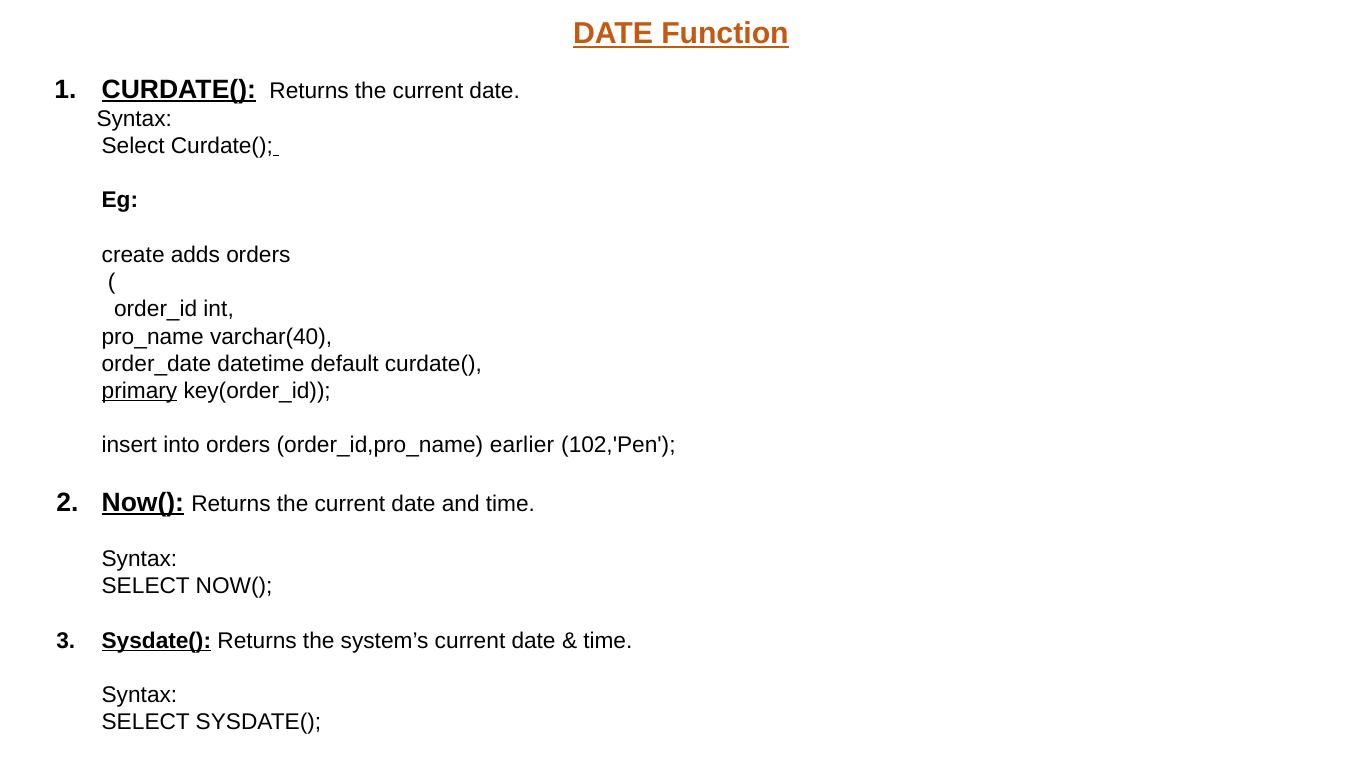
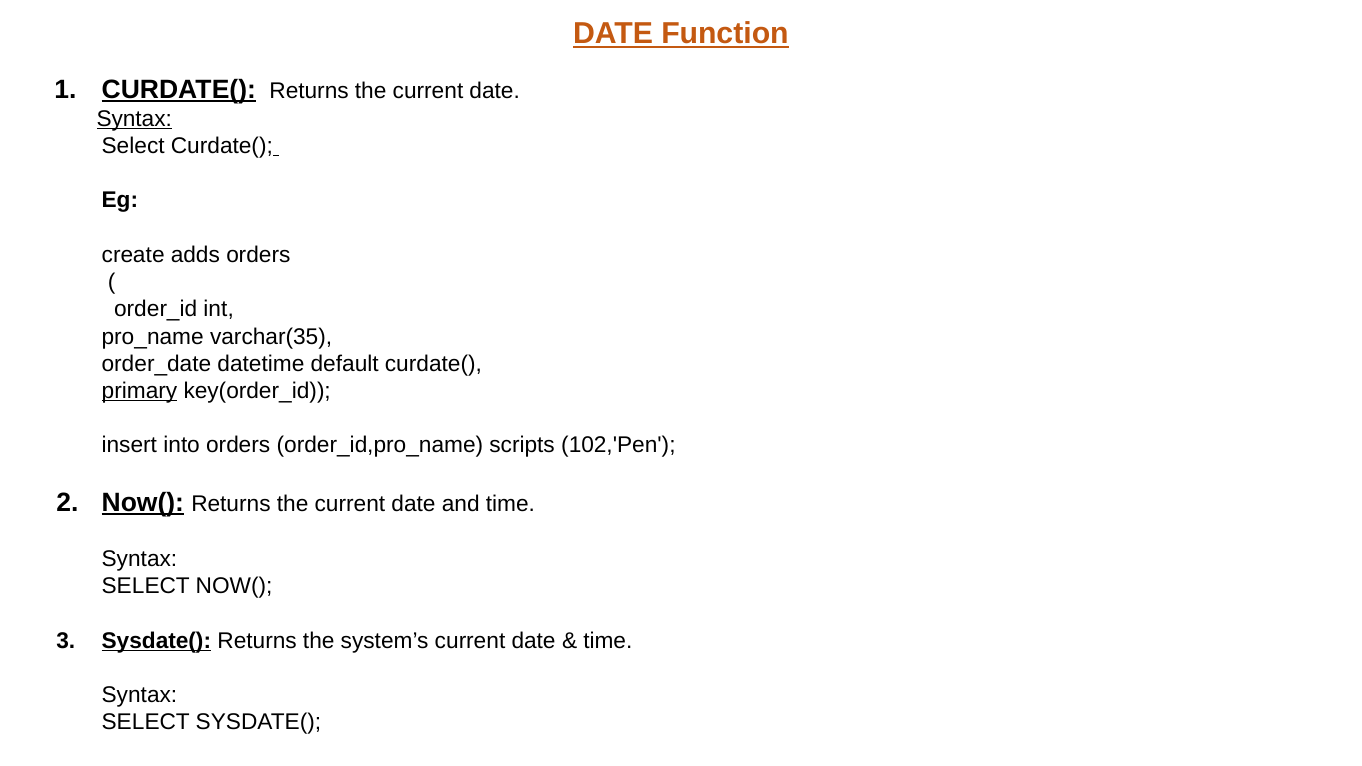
Syntax underline: none -> present (134, 119)
varchar(40: varchar(40 -> varchar(35 (271, 337)
earlier: earlier -> scripts (522, 446)
